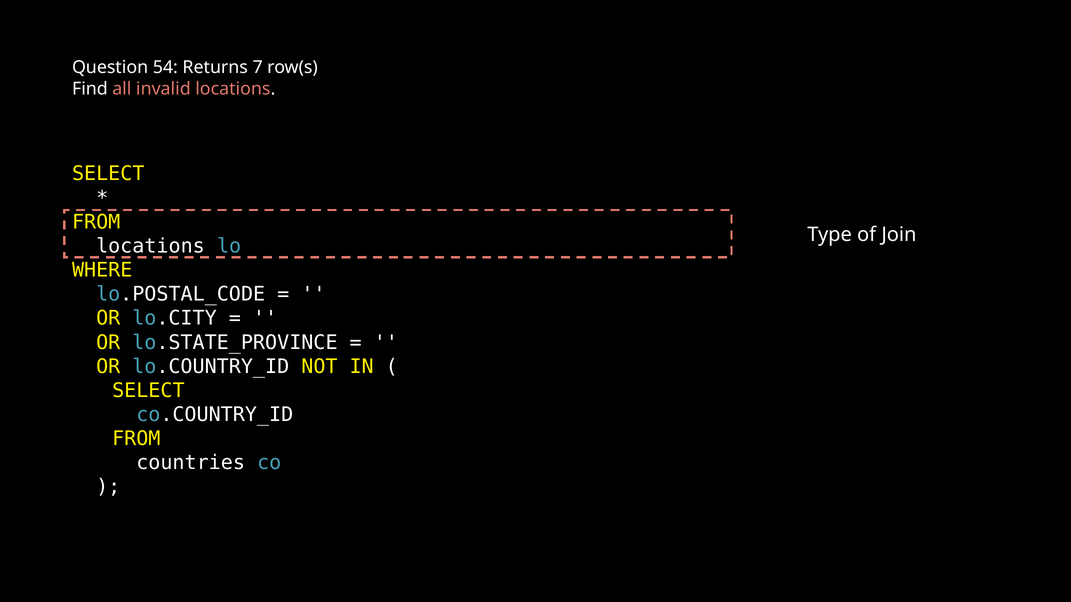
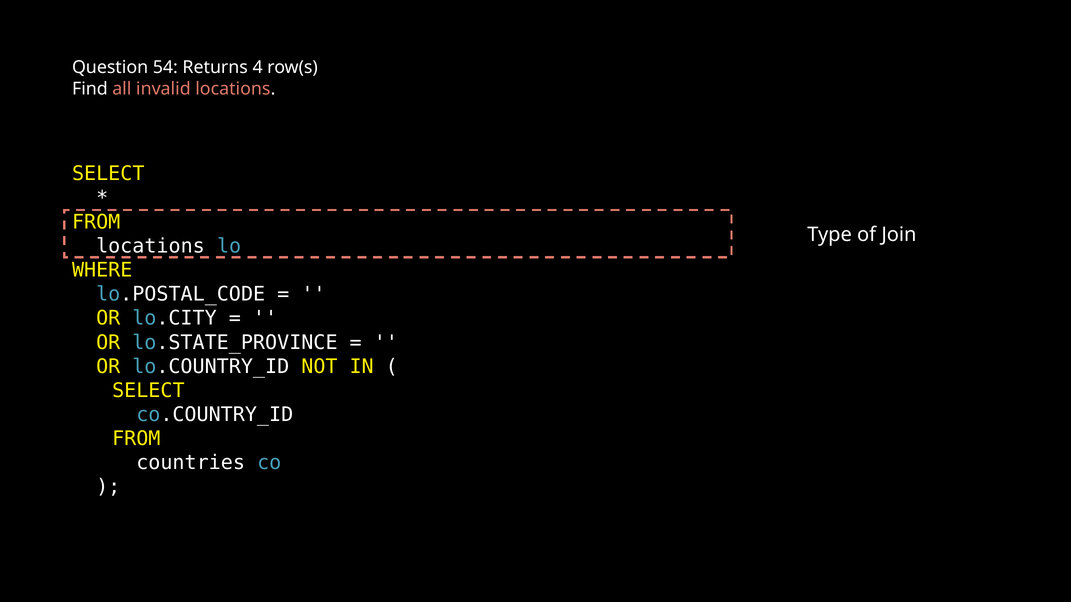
7: 7 -> 4 (258, 68)
